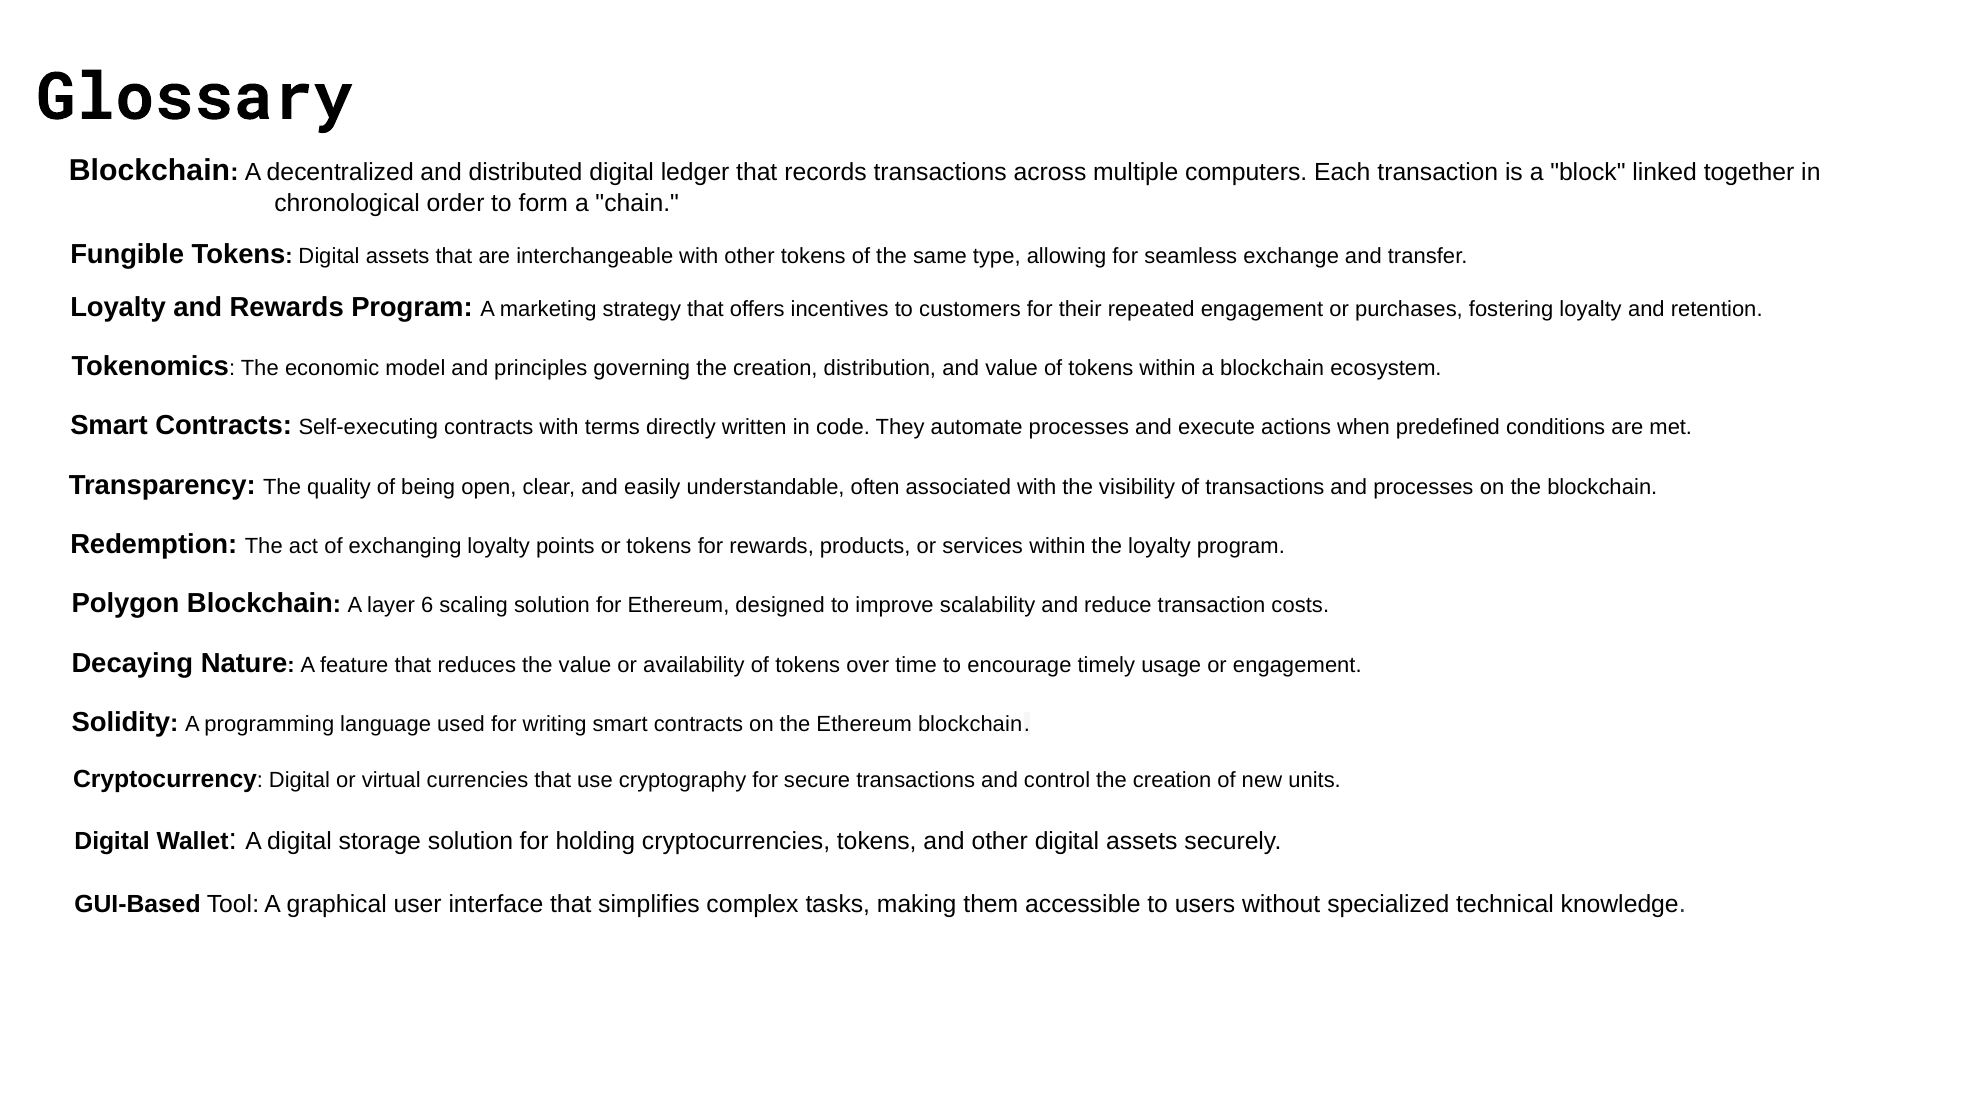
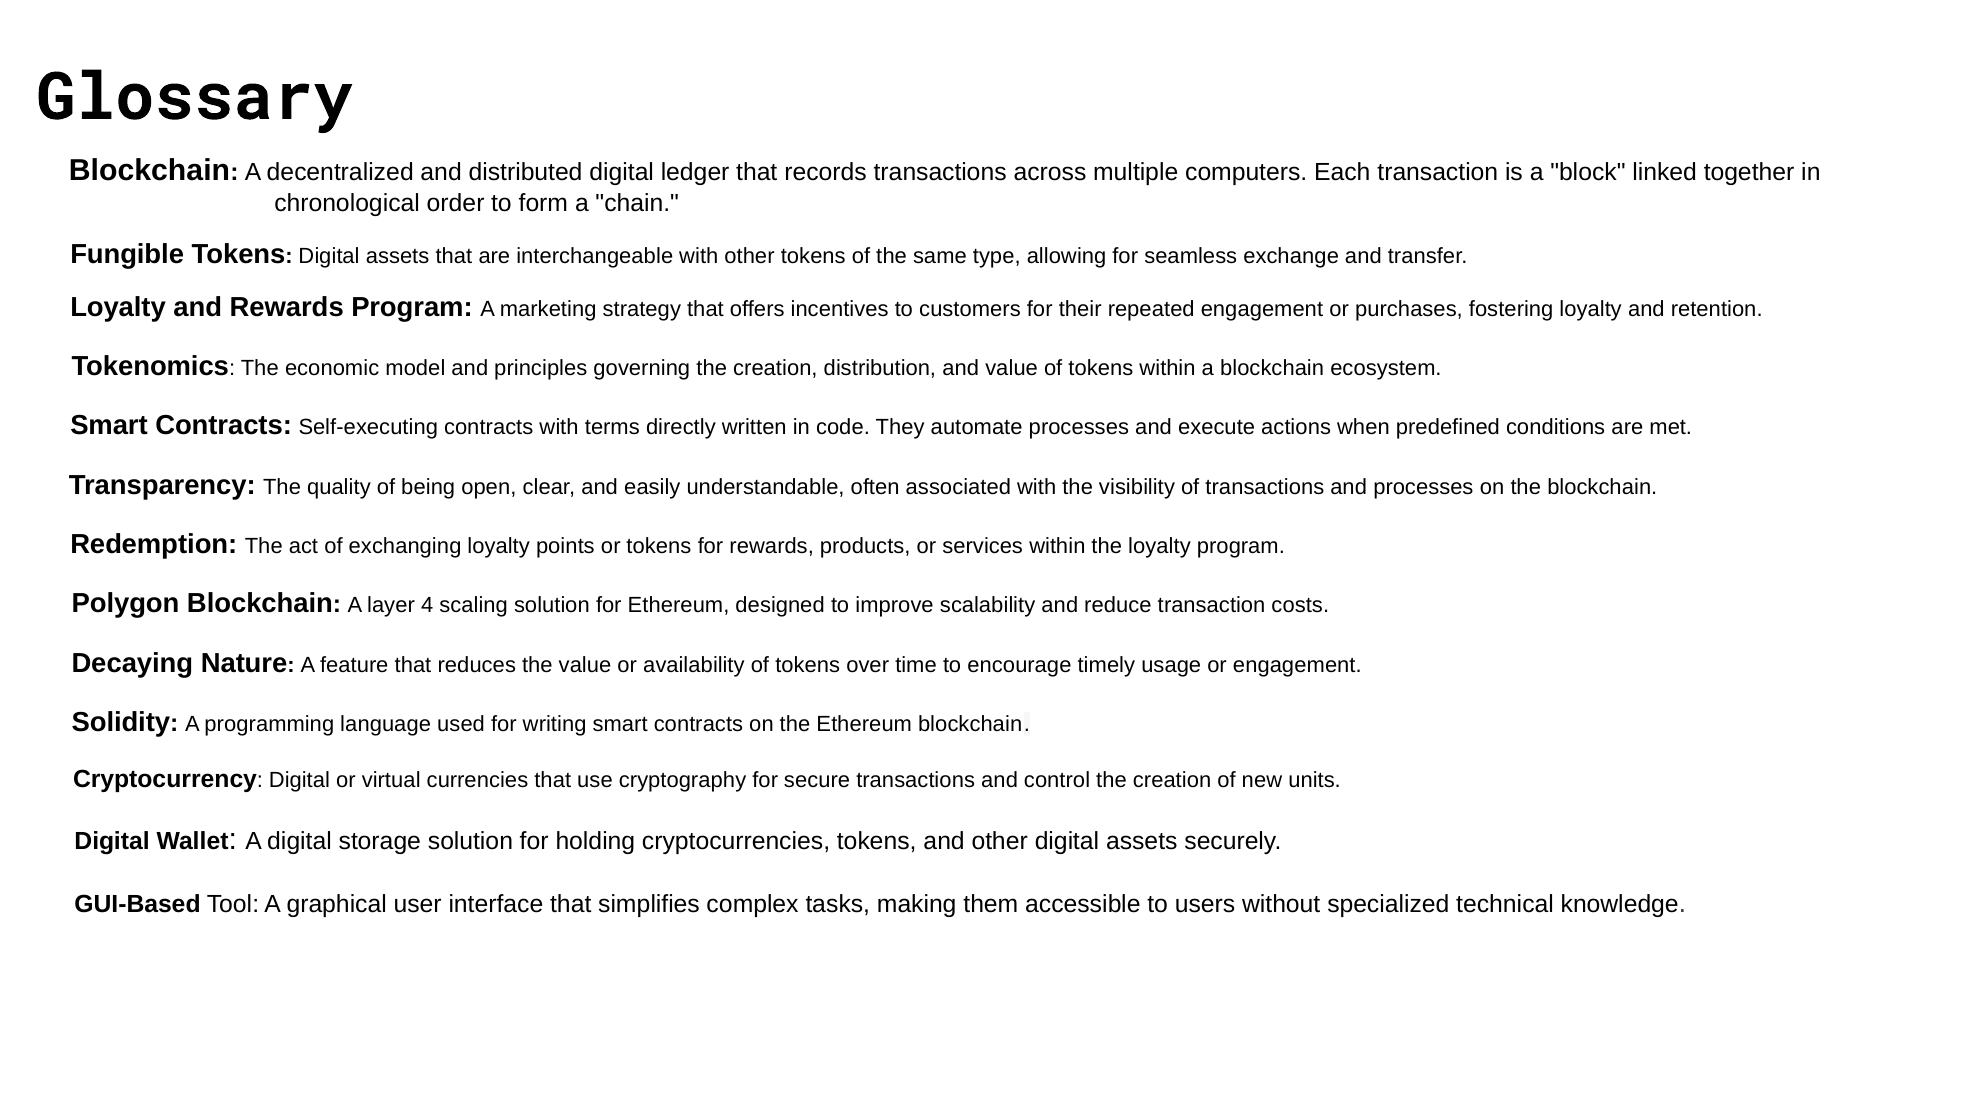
6: 6 -> 4 (427, 605)
